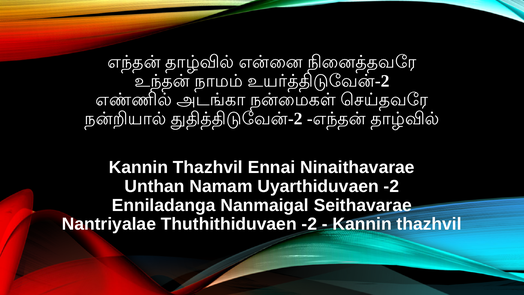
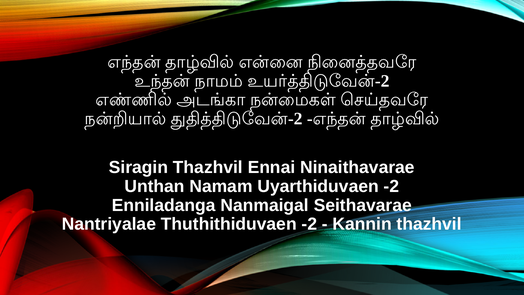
Kannin: Kannin -> Siragin (139, 167)
